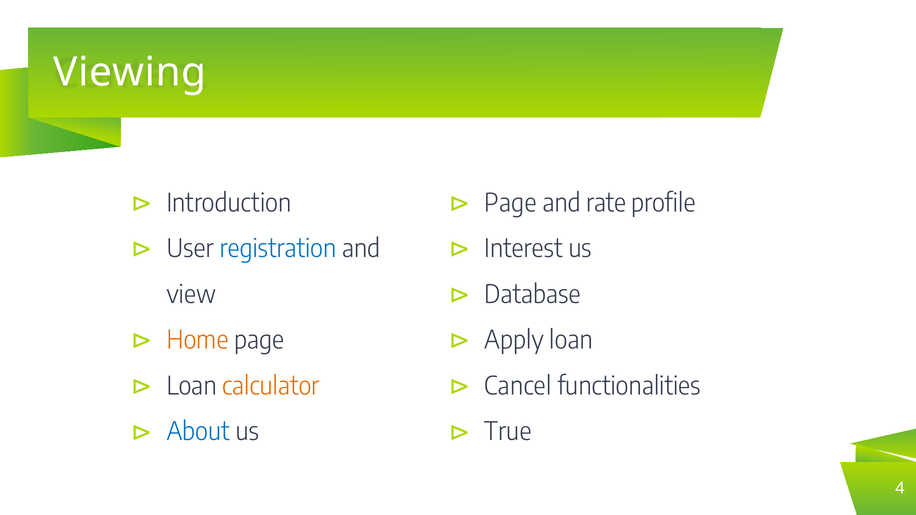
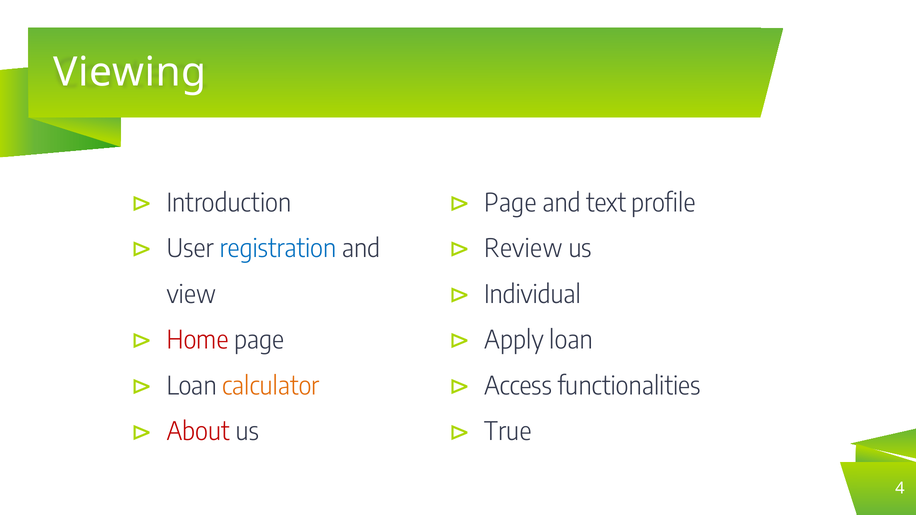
rate: rate -> text (606, 203)
Interest: Interest -> Review (523, 249)
Database: Database -> Individual (533, 295)
Home colour: orange -> red (198, 341)
Cancel: Cancel -> Access (518, 386)
About colour: blue -> red (198, 432)
